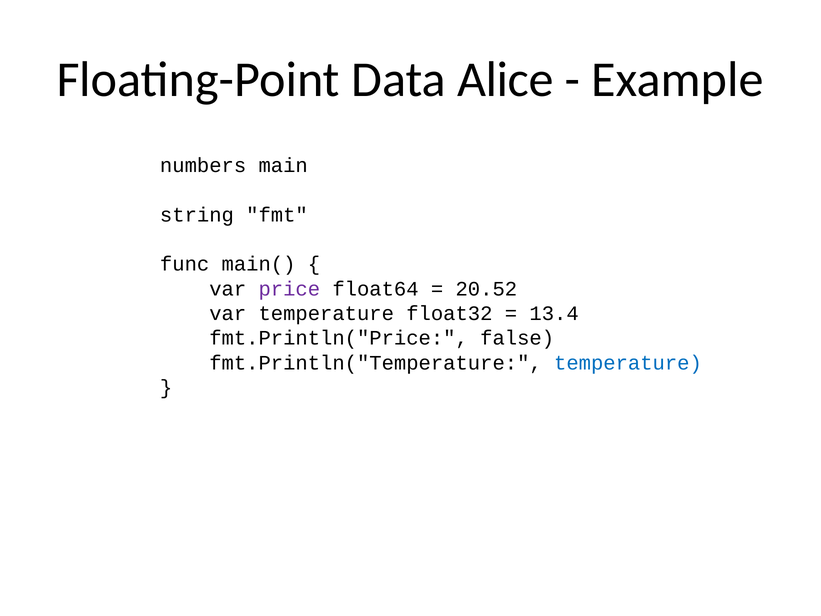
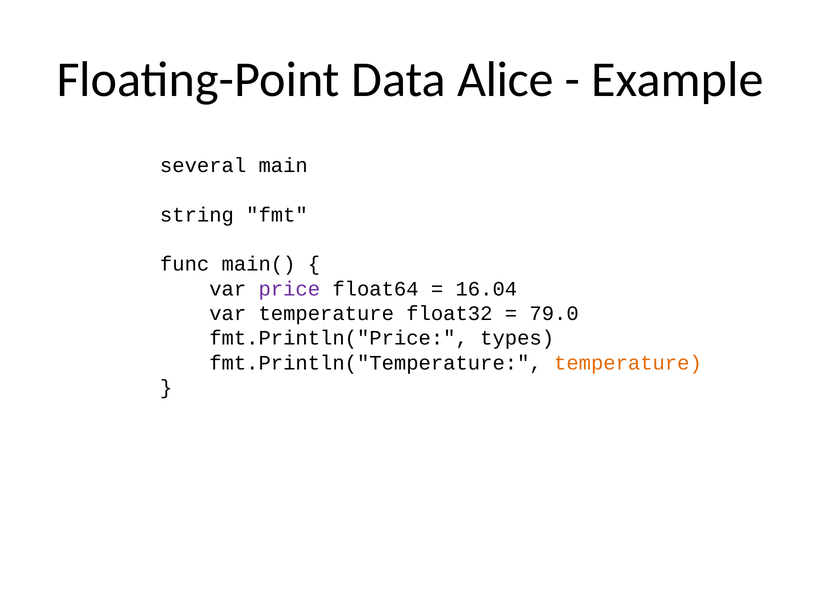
numbers: numbers -> several (203, 166)
20.52: 20.52 -> 16.04 (486, 289)
13.4: 13.4 -> 79.0 (554, 313)
false: false -> types (517, 338)
temperature colour: blue -> orange (628, 363)
